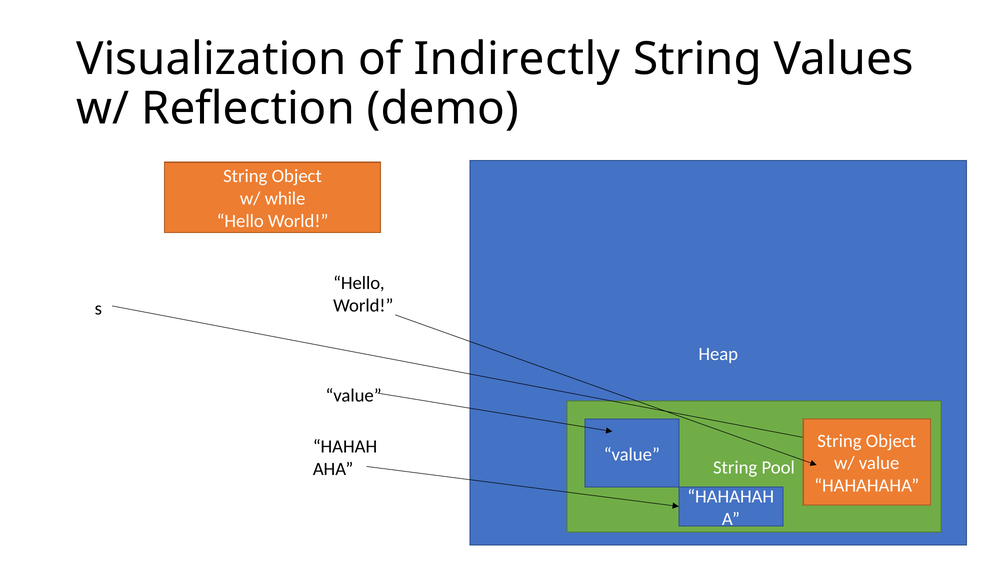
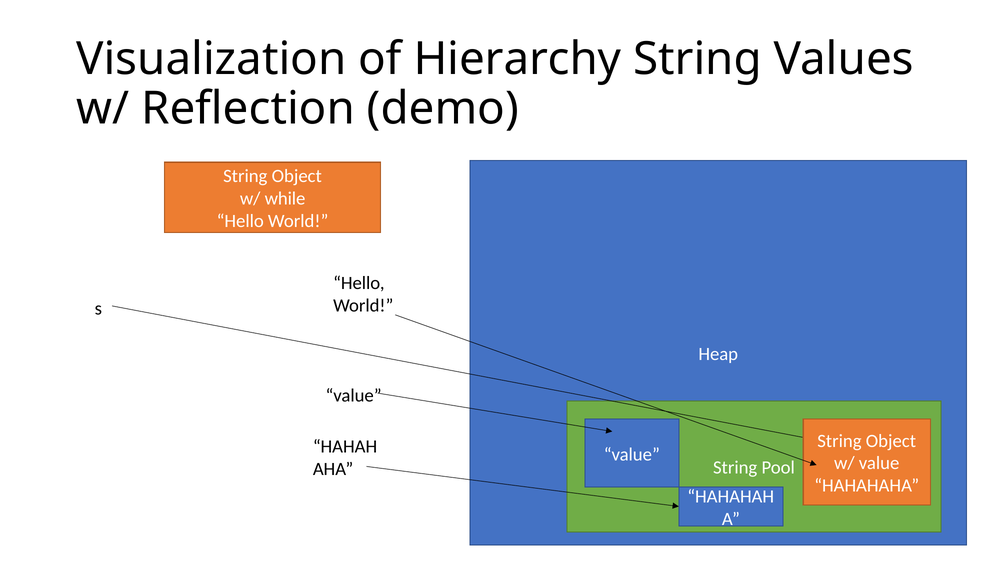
Indirectly: Indirectly -> Hierarchy (517, 59)
